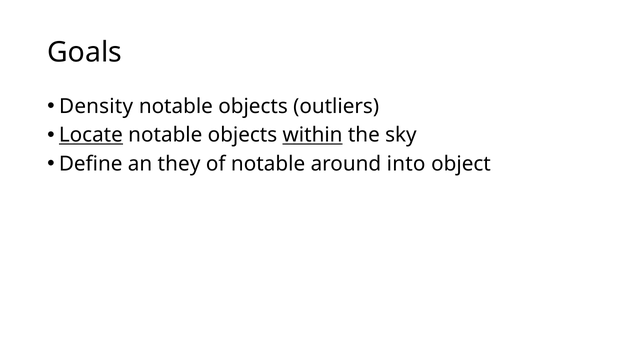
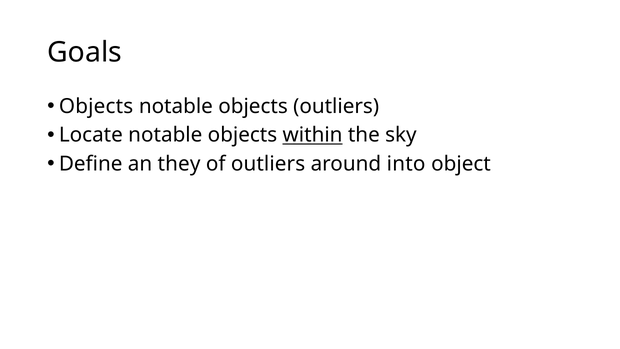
Density: Density -> Objects (96, 106)
Locate underline: present -> none (91, 135)
of notable: notable -> outliers (268, 164)
